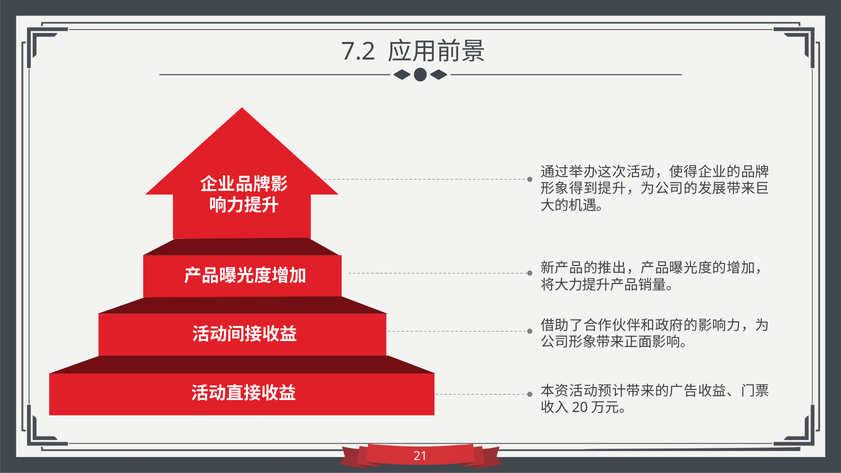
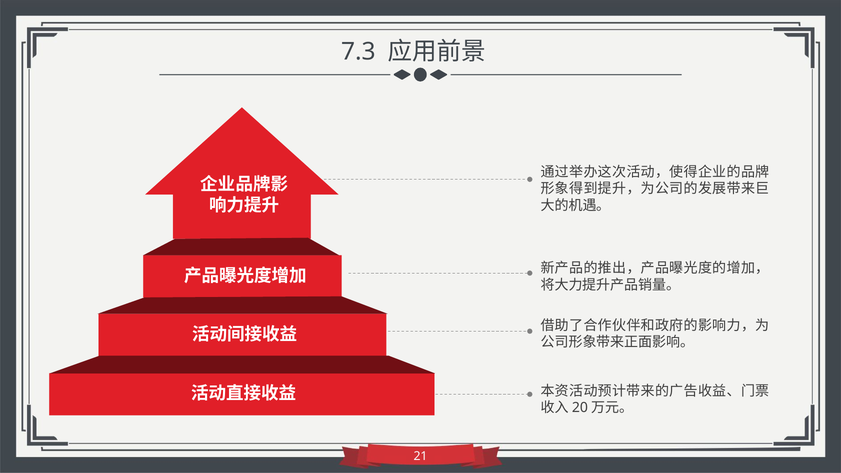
7.2: 7.2 -> 7.3 (358, 51)
